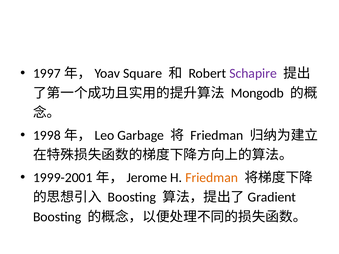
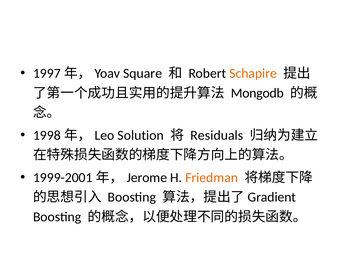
Schapire colour: purple -> orange (253, 73)
Garbage: Garbage -> Solution (141, 135)
Friedman: Friedman -> Residuals (217, 135)
